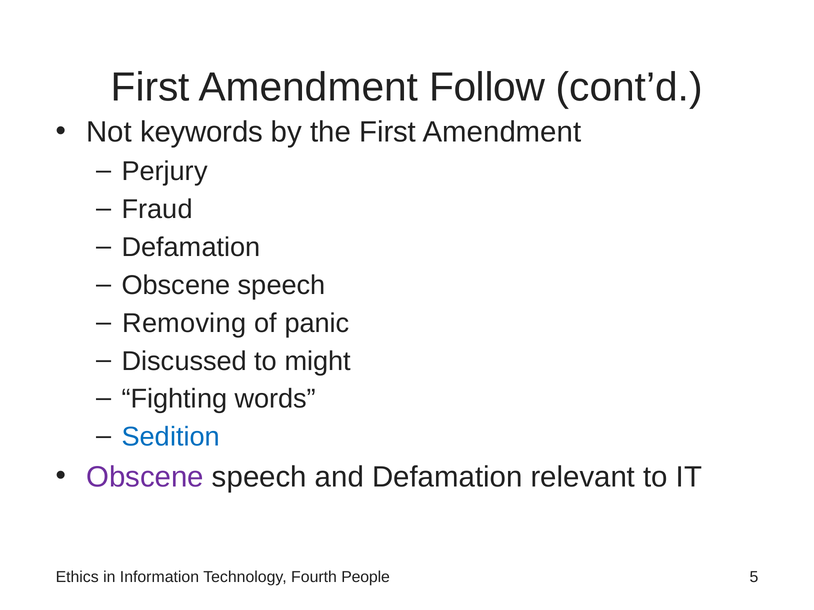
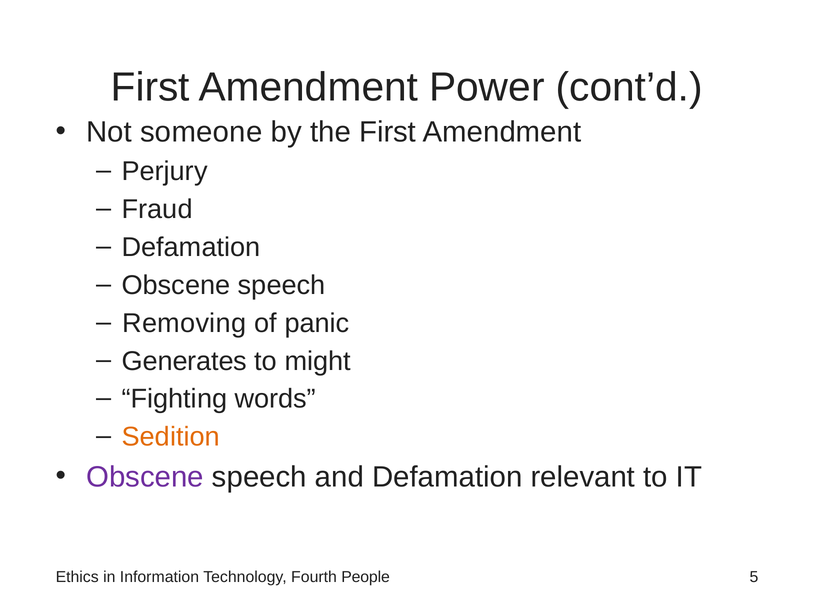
Follow: Follow -> Power (487, 88)
keywords: keywords -> someone (201, 132)
Discussed: Discussed -> Generates (184, 361)
Sedition colour: blue -> orange (171, 437)
